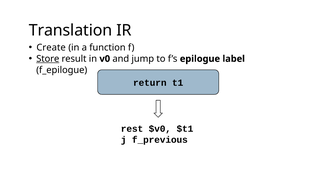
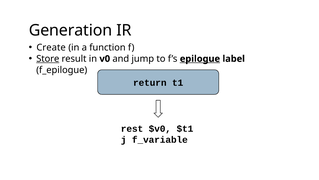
Translation: Translation -> Generation (71, 30)
epilogue underline: none -> present (200, 59)
f_previous: f_previous -> f_variable (160, 139)
